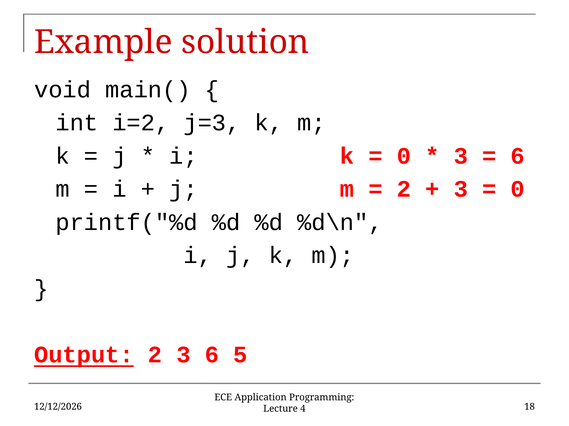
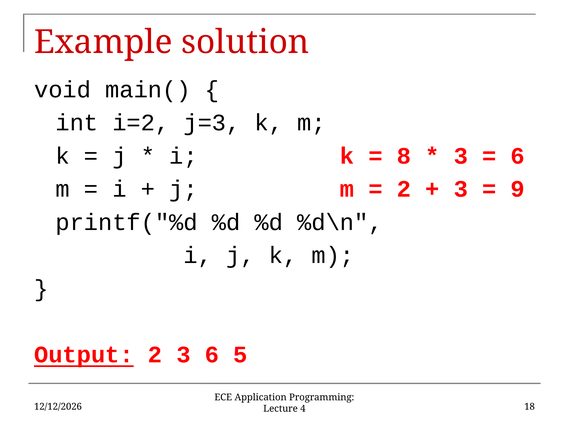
0: 0 -> 8 (404, 156)
0: 0 -> 9 (518, 189)
